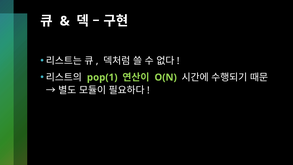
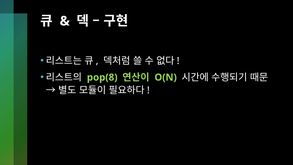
pop(1: pop(1 -> pop(8 (102, 77)
